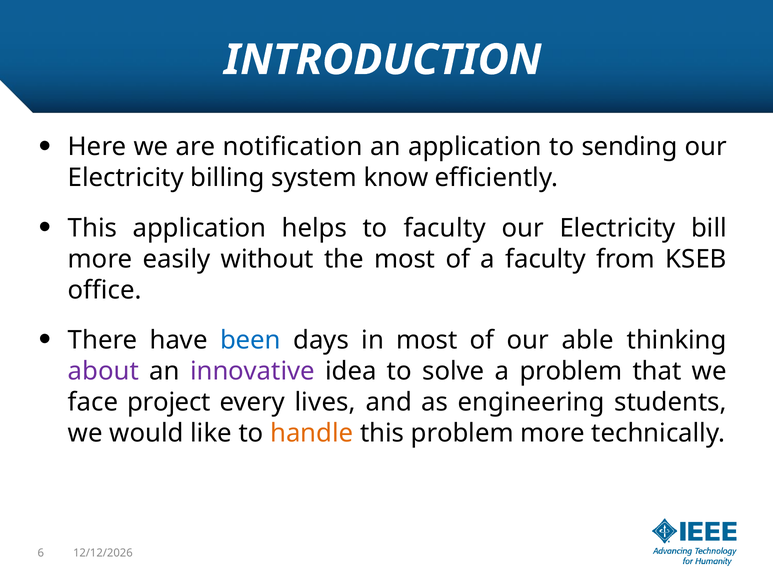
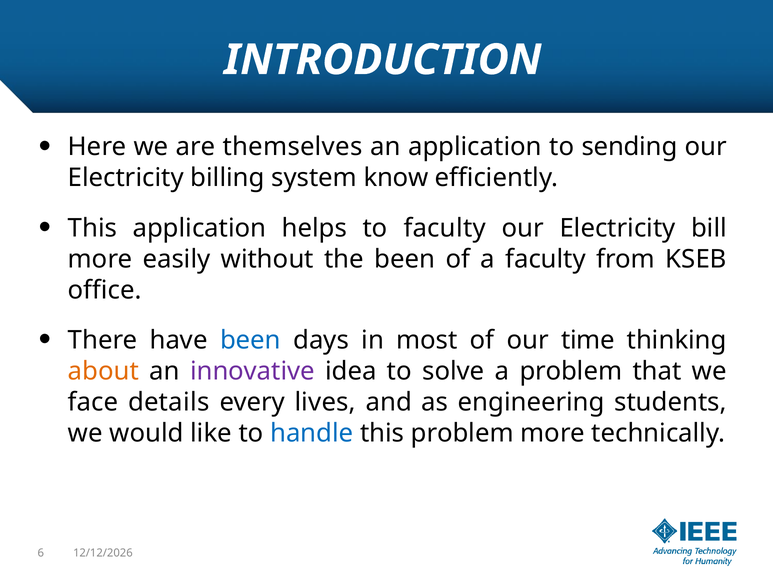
notification: notification -> themselves (293, 147)
the most: most -> been (405, 259)
able: able -> time (588, 340)
about colour: purple -> orange (103, 371)
project: project -> details (169, 402)
handle colour: orange -> blue (312, 433)
